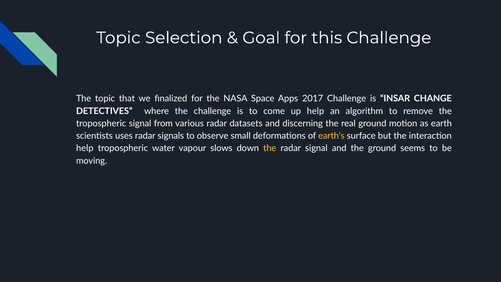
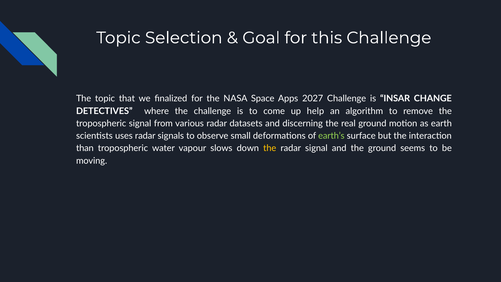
2017: 2017 -> 2027 (313, 99)
earth’s colour: yellow -> light green (331, 136)
help: help -> than (85, 148)
